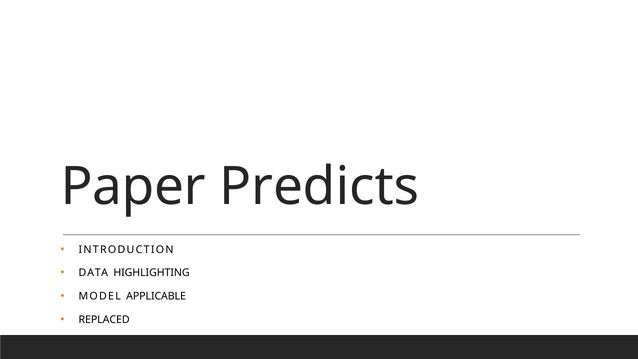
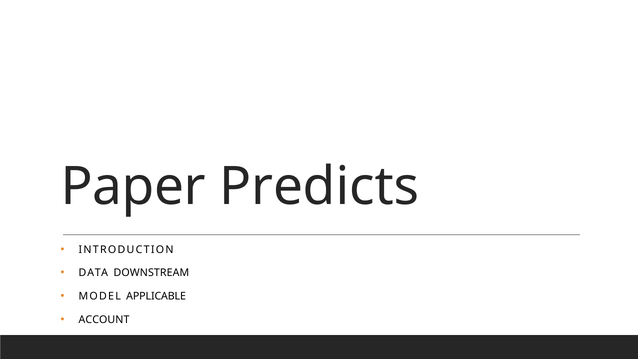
HIGHLIGHTING: HIGHLIGHTING -> DOWNSTREAM (151, 273)
REPLACED: REPLACED -> ACCOUNT (104, 319)
